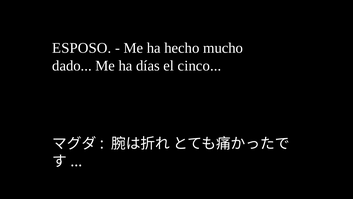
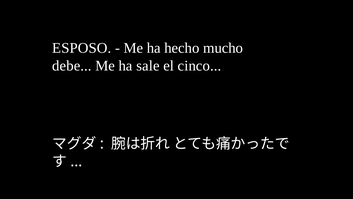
dado: dado -> debe (72, 66)
días: días -> sale (148, 66)
